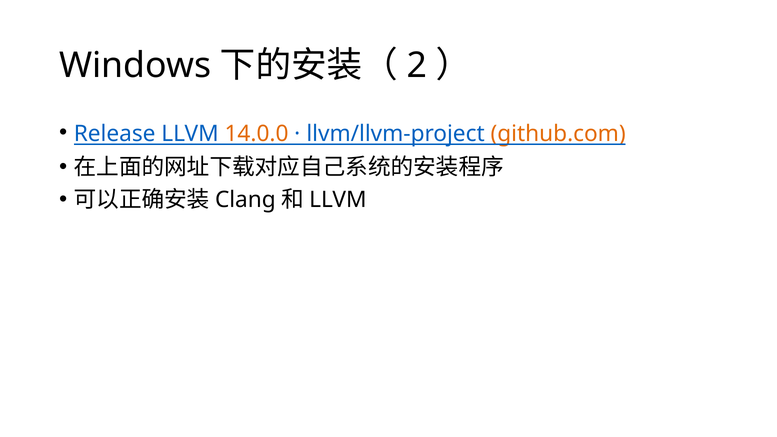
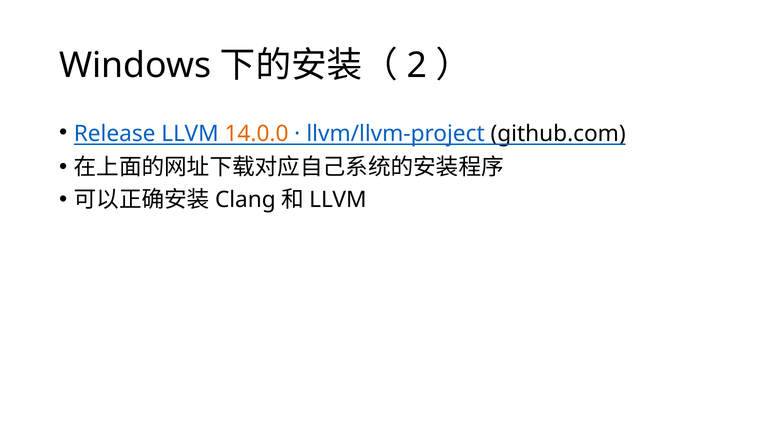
github.com colour: orange -> black (558, 134)
